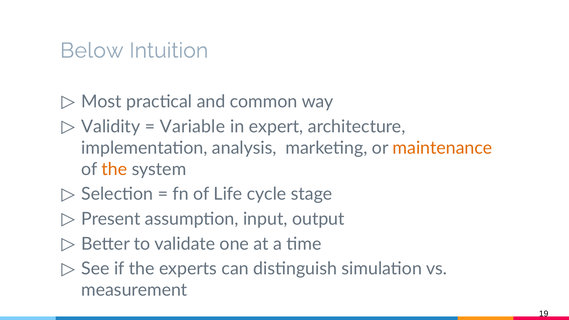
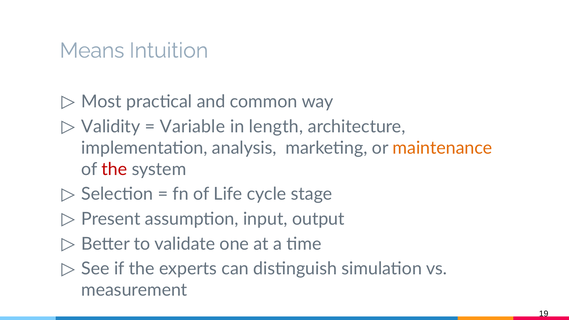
Below: Below -> Means (92, 51)
expert: expert -> length (276, 127)
the colour: orange -> red (114, 169)
